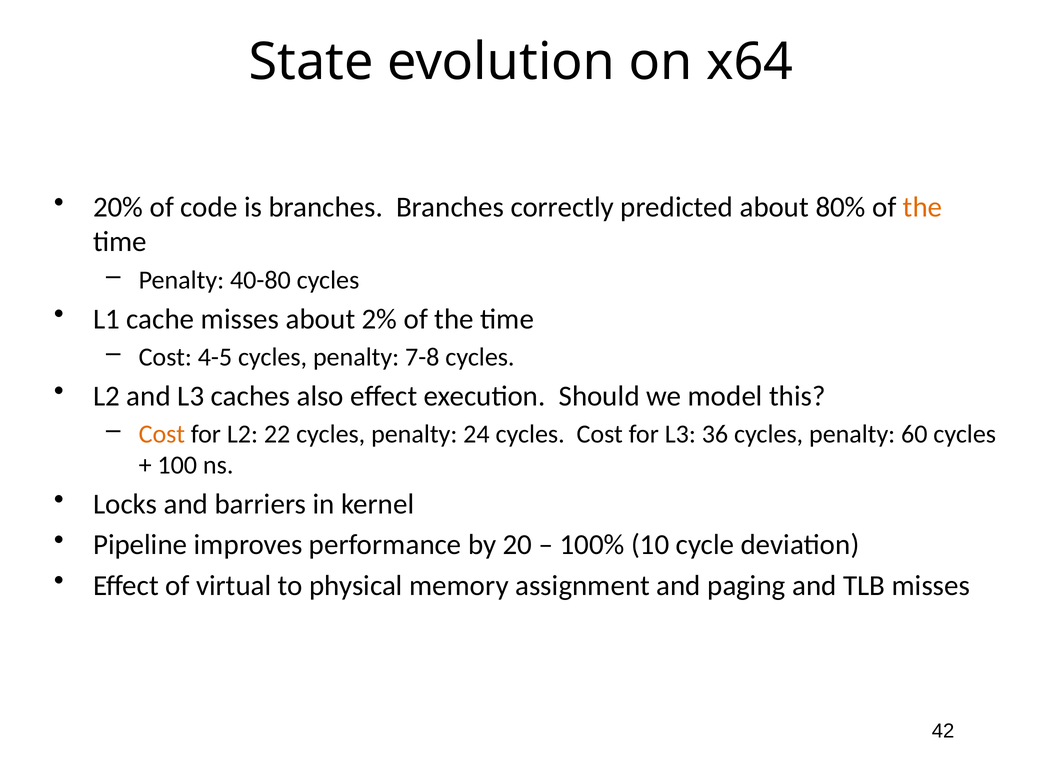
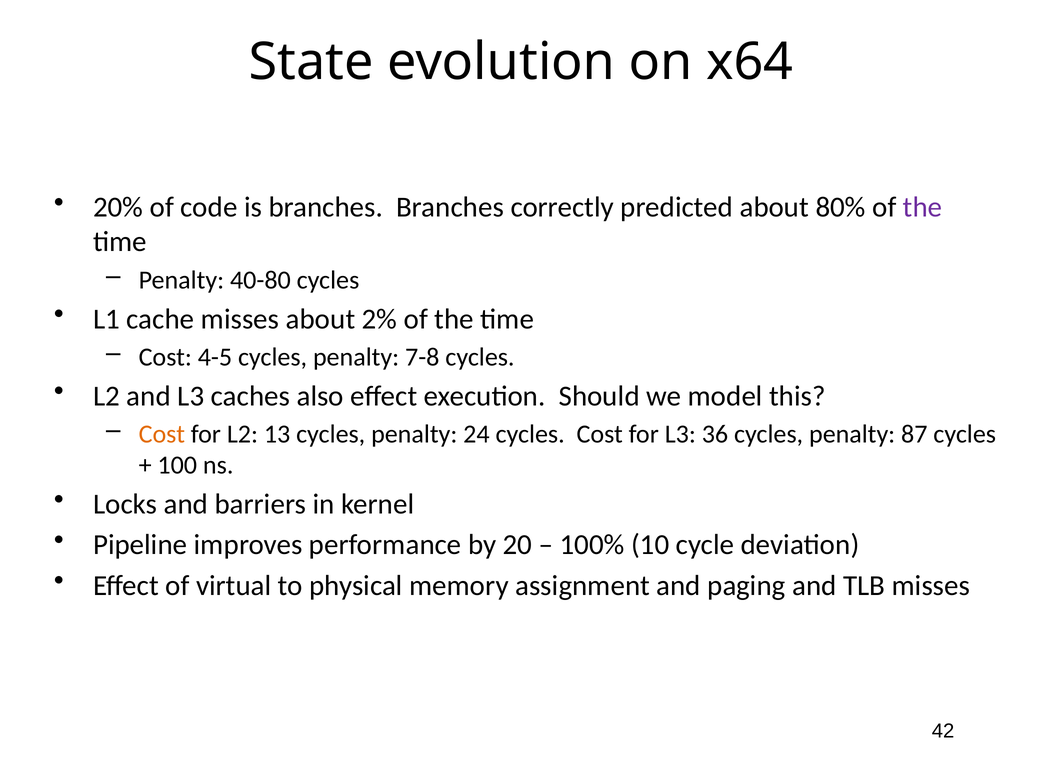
the colour: orange -> purple (923, 207)
22: 22 -> 13 (277, 434)
60: 60 -> 87 (914, 434)
